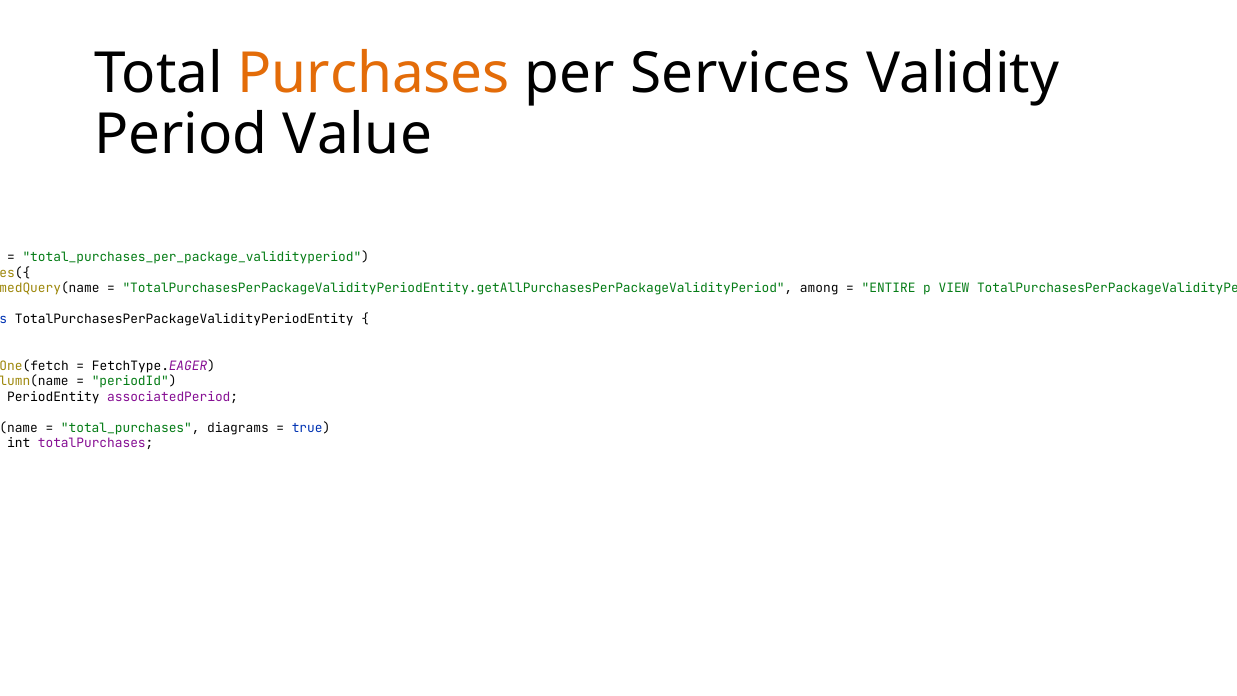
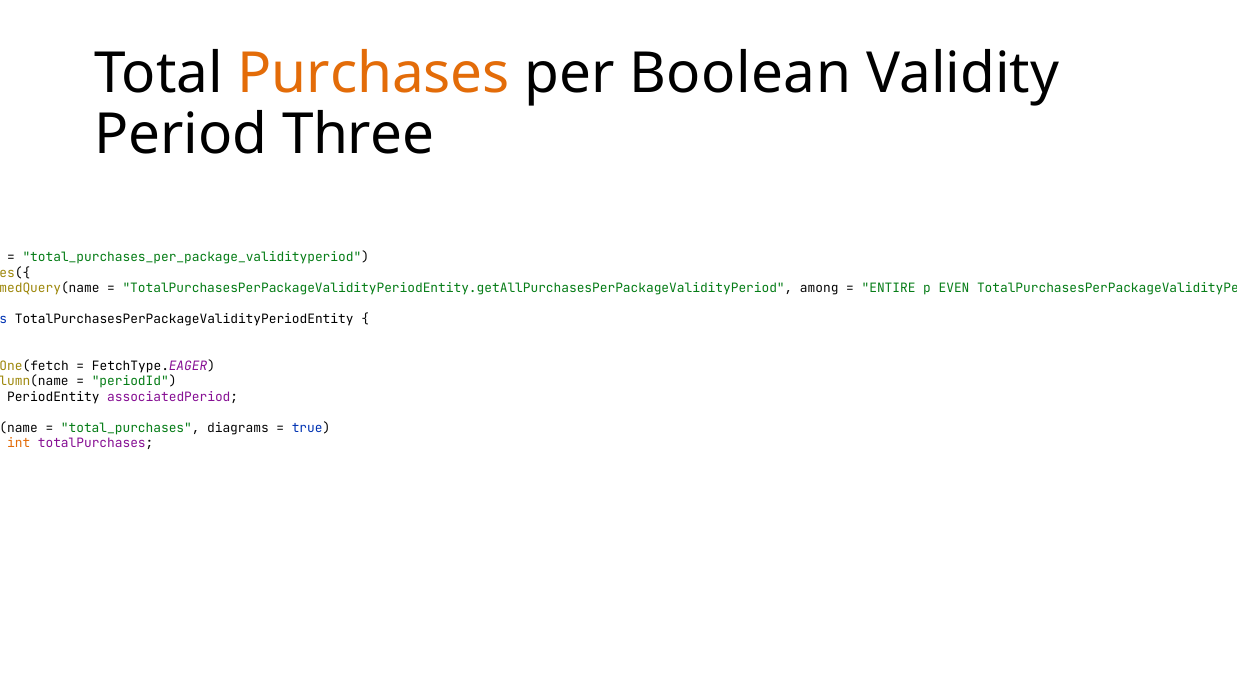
Services: Services -> Boolean (740, 73)
Value: Value -> Three (358, 135)
VIEW: VIEW -> EVEN (954, 288)
int colour: black -> orange (19, 443)
